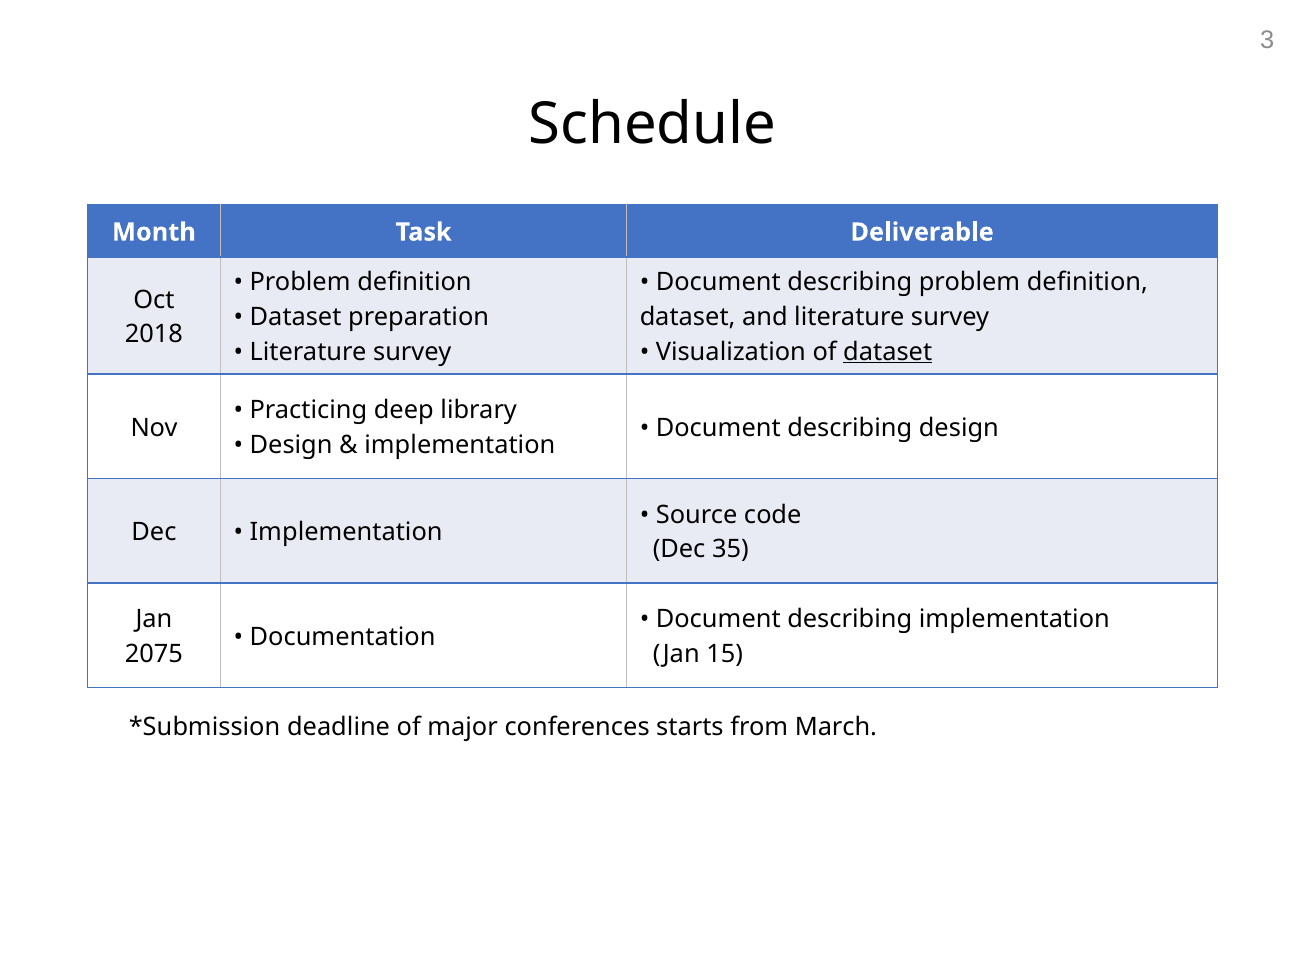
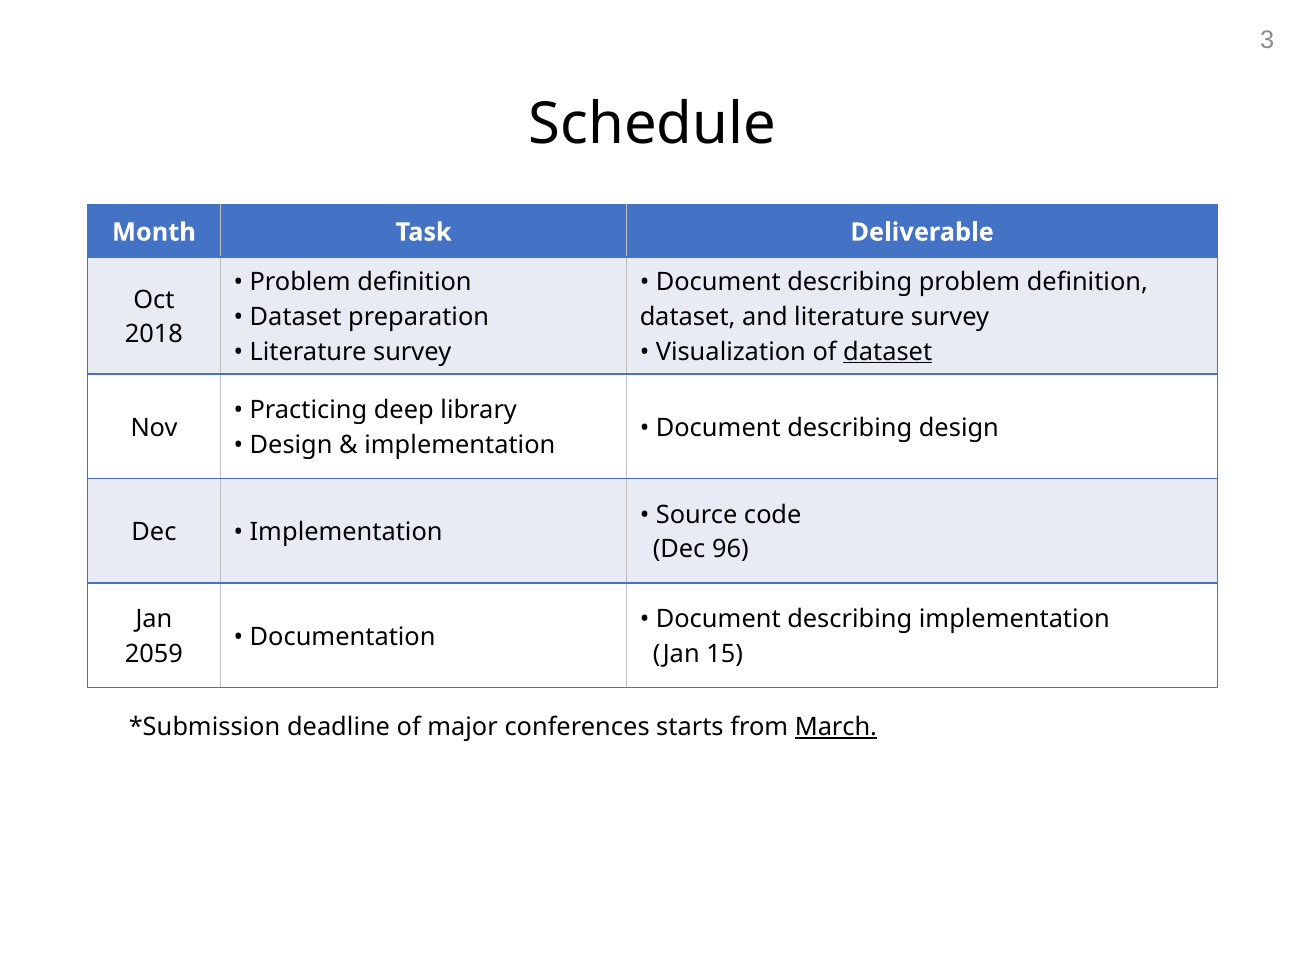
35: 35 -> 96 (730, 549)
2075: 2075 -> 2059 (154, 654)
March underline: none -> present (836, 727)
